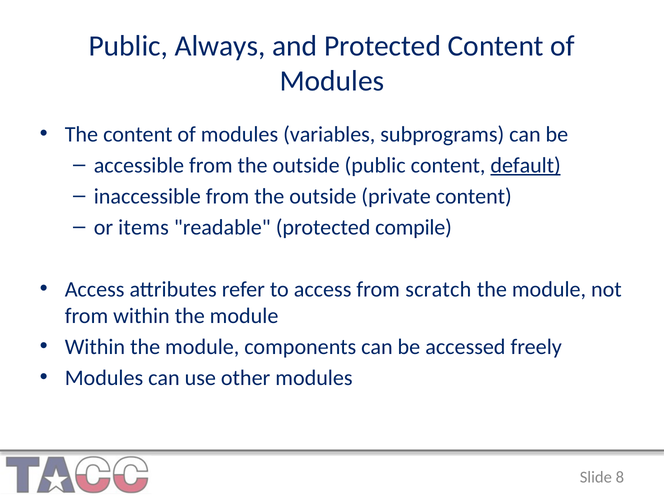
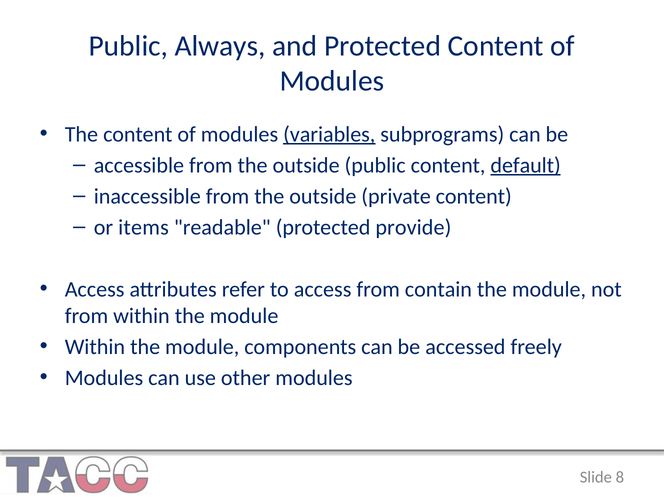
variables underline: none -> present (329, 134)
compile: compile -> provide (413, 227)
scratch: scratch -> contain (438, 289)
